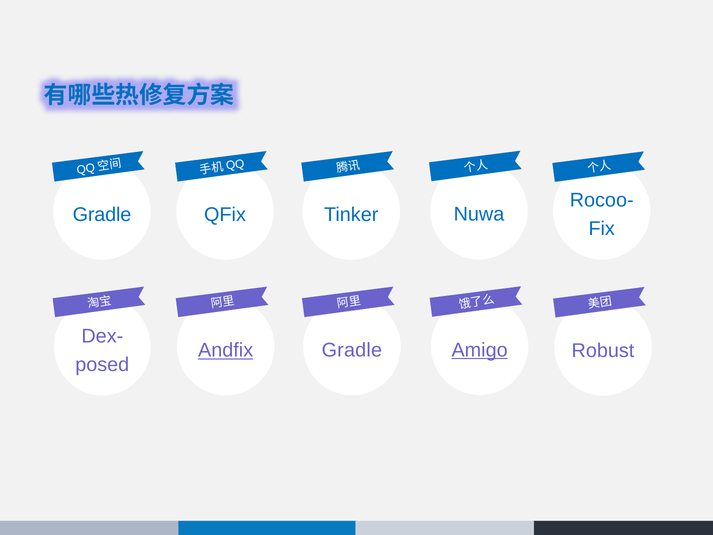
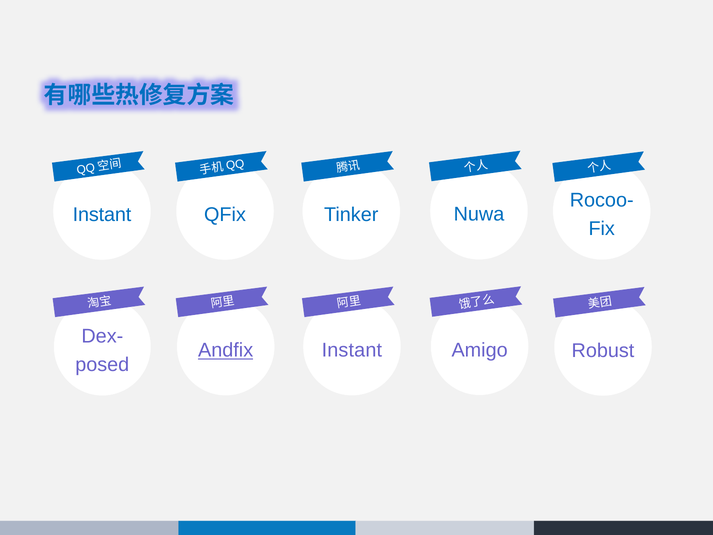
Gradle: Gradle -> Instant (102, 215)
Amigo underline: present -> none (480, 350)
Gradle: Gradle -> Instant (352, 350)
